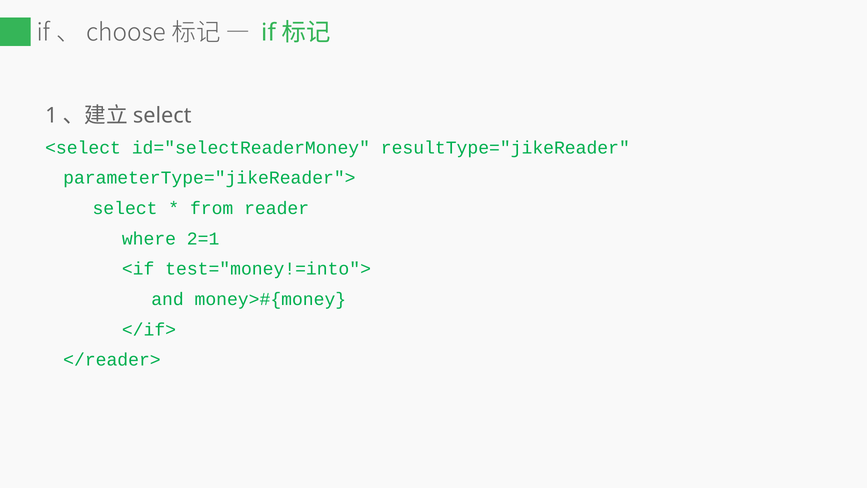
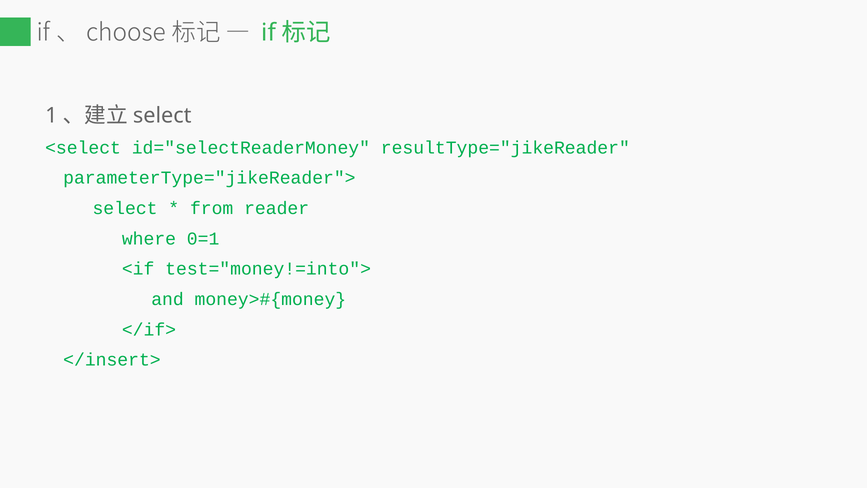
2=1: 2=1 -> 0=1 (203, 238)
</reader>: </reader> -> </insert> (112, 360)
